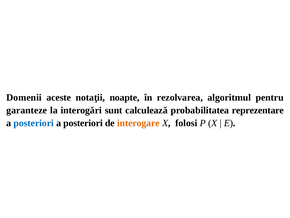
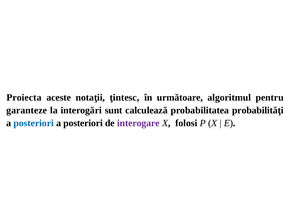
Domenii: Domenii -> Proiecta (24, 97)
noapte: noapte -> ţintesc (124, 97)
rezolvarea: rezolvarea -> următoare (180, 97)
reprezentare: reprezentare -> probabilităţi (258, 110)
interogare colour: orange -> purple (138, 123)
